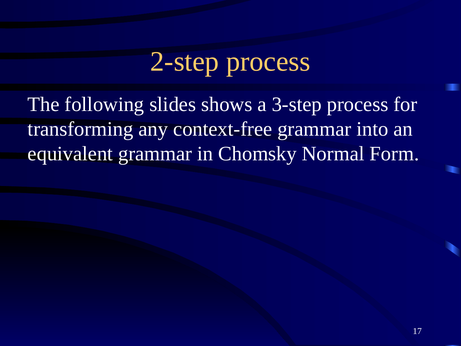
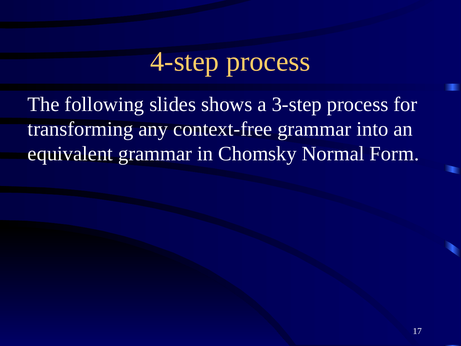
2-step: 2-step -> 4-step (185, 62)
